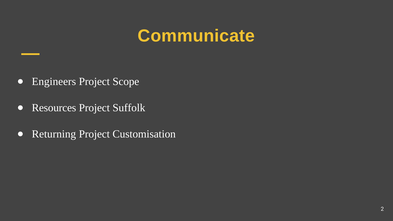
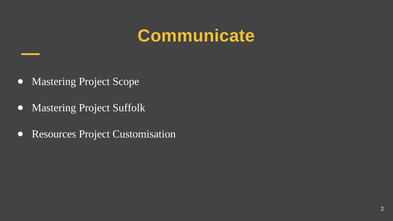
Engineers: Engineers -> Mastering (54, 82)
Resources: Resources -> Mastering (54, 108)
Returning: Returning -> Resources (54, 134)
